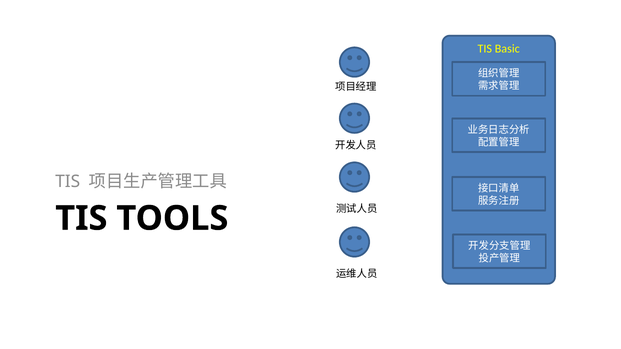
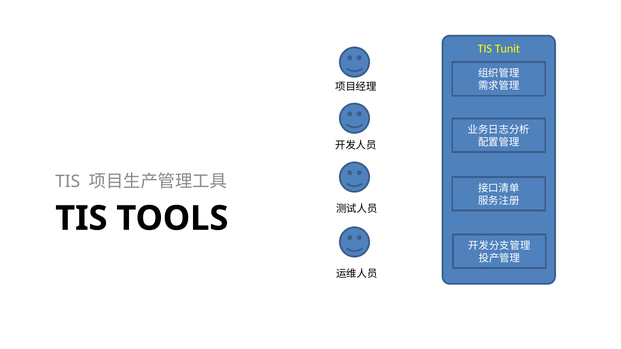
Basic: Basic -> Tunit (507, 49)
